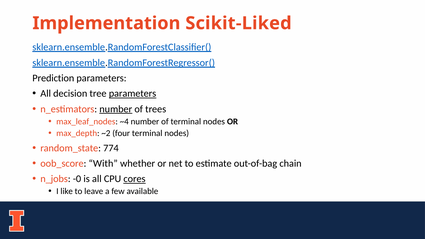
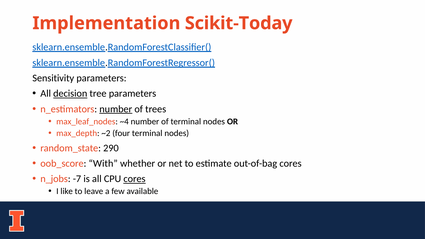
Scikit-Liked: Scikit-Liked -> Scikit-Today (239, 23)
Prediction: Prediction -> Sensitivity (53, 78)
decision underline: none -> present (70, 94)
parameters underline: present -> none (133, 94)
774: 774 -> 290 (111, 148)
out-of-bag chain: chain -> cores (291, 163)
-0: -0 -> -7 (77, 179)
